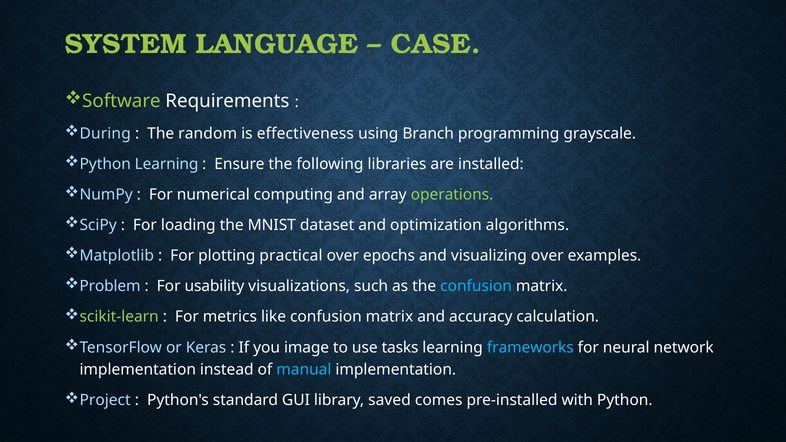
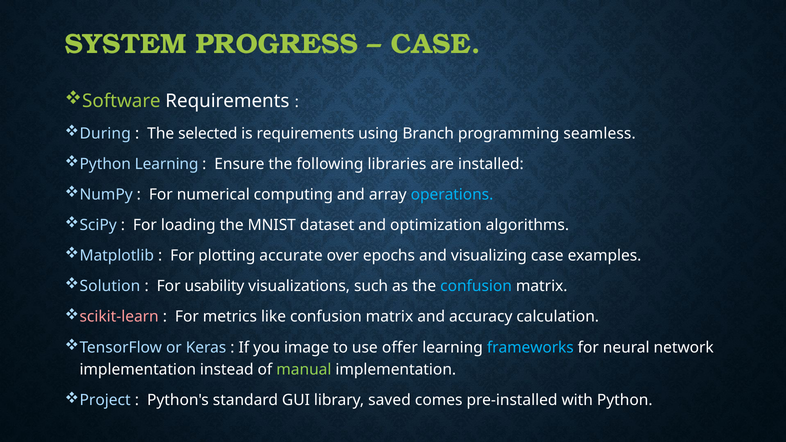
LANGUAGE: LANGUAGE -> PROGRESS (277, 44)
random: random -> selected (208, 134)
is effectiveness: effectiveness -> requirements (305, 134)
grayscale: grayscale -> seamless (600, 134)
operations colour: light green -> light blue (452, 195)
practical: practical -> accurate (291, 256)
visualizing over: over -> case (547, 256)
Problem: Problem -> Solution (110, 286)
scikit-learn colour: light green -> pink (119, 317)
tasks: tasks -> offer (400, 347)
manual colour: light blue -> light green (304, 370)
